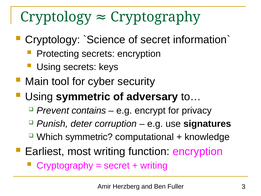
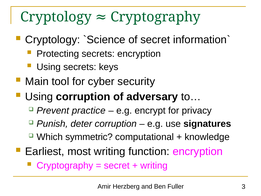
Using symmetric: symmetric -> corruption (83, 97)
contains: contains -> practice (89, 110)
